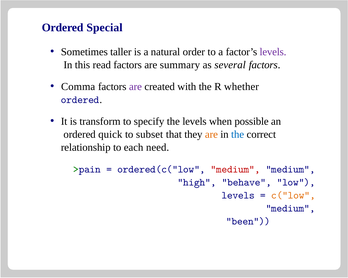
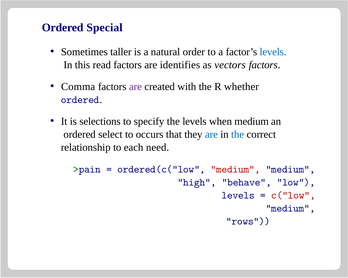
levels colour: purple -> blue (273, 52)
summary: summary -> identifies (180, 65)
several: several -> vectors (230, 65)
transform: transform -> selections (100, 121)
when possible: possible -> medium (252, 121)
quick: quick -> select (110, 134)
subset: subset -> occurs (150, 134)
are colour: orange -> blue (211, 134)
c("low colour: orange -> red (293, 195)
been: been -> rows (248, 221)
